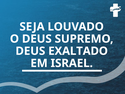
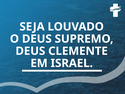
EXALTADO: EXALTADO -> CLEMENTE (78, 51)
